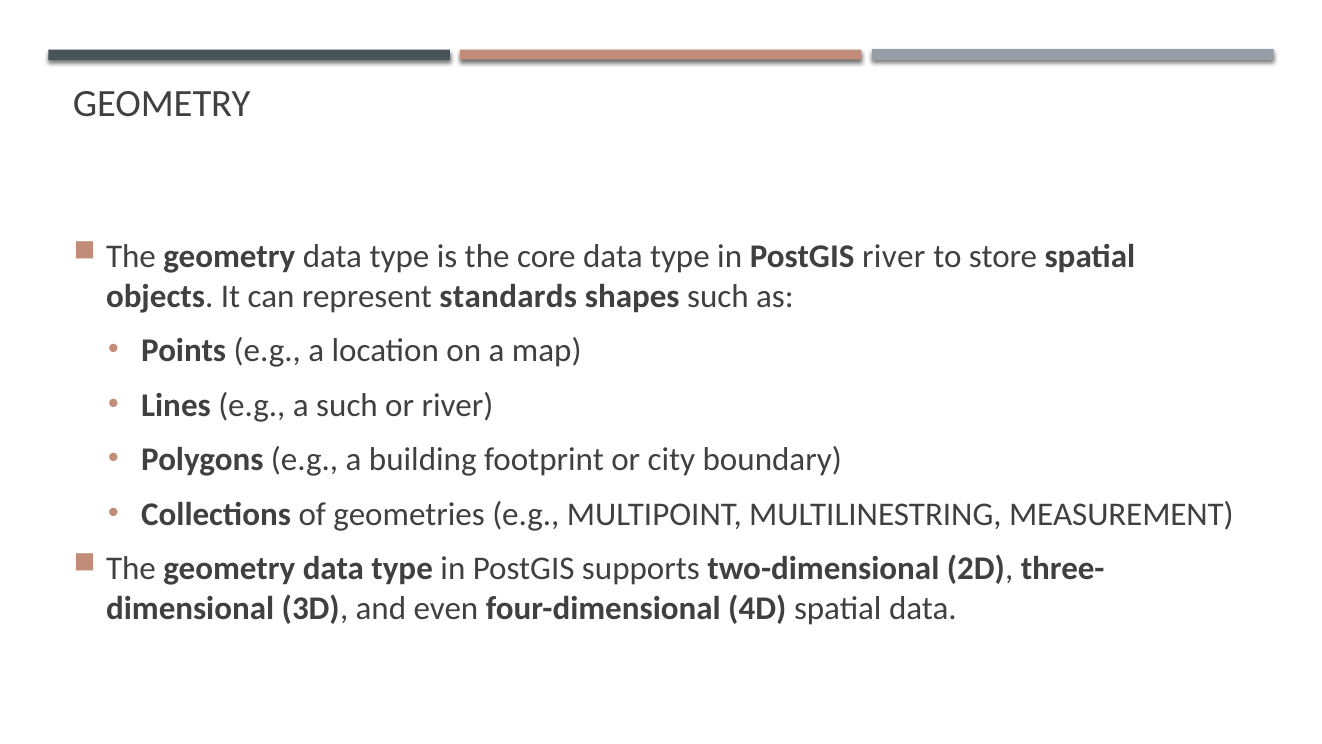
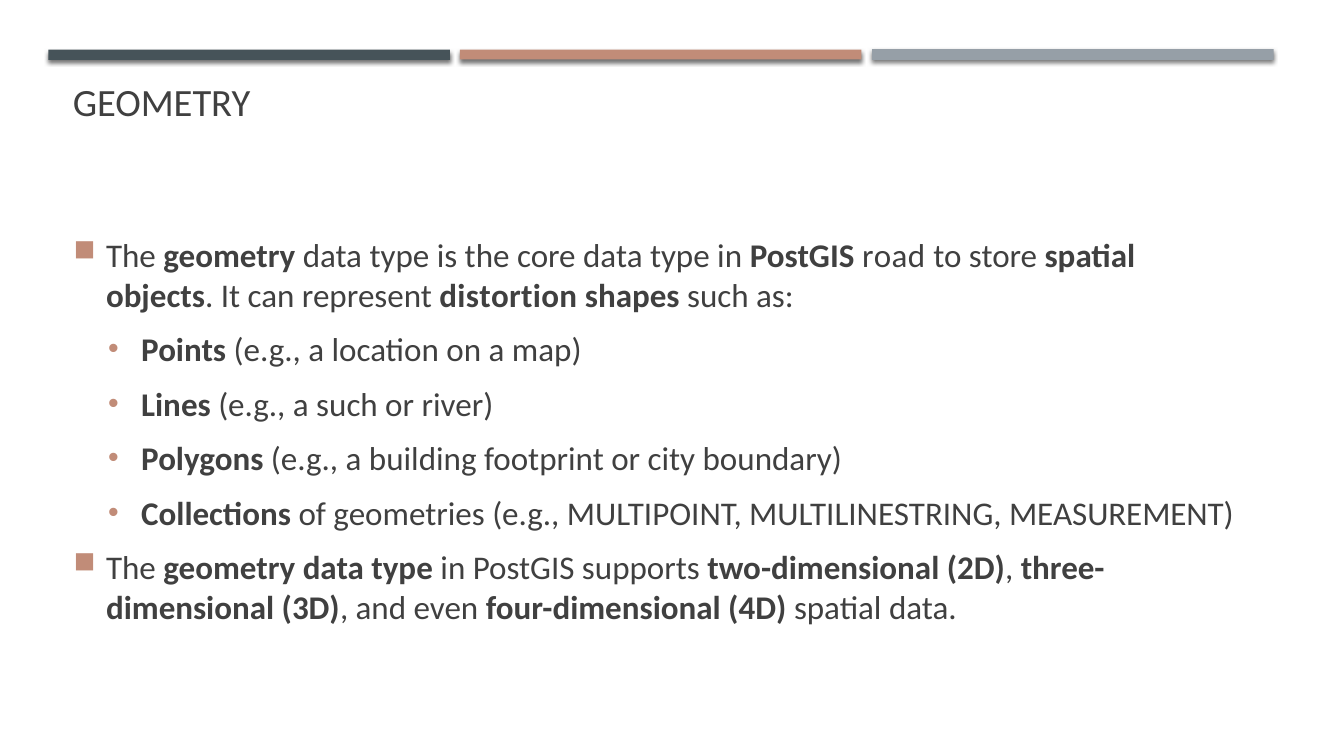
PostGIS river: river -> road (894, 256)
standards: standards -> distortion (508, 296)
